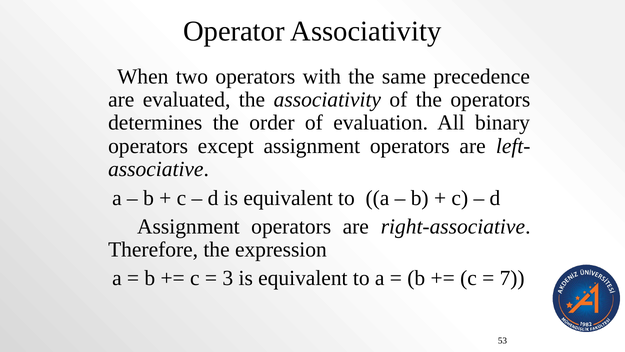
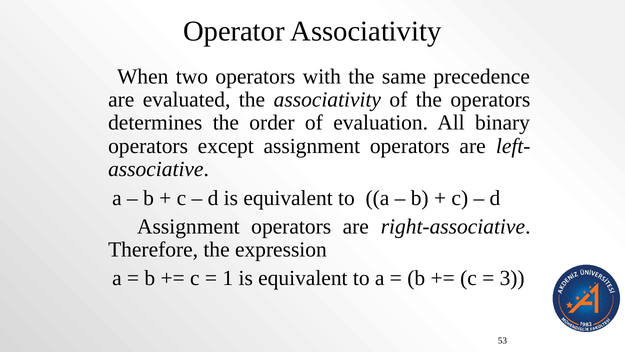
3: 3 -> 1 (228, 278)
7: 7 -> 3 (512, 278)
